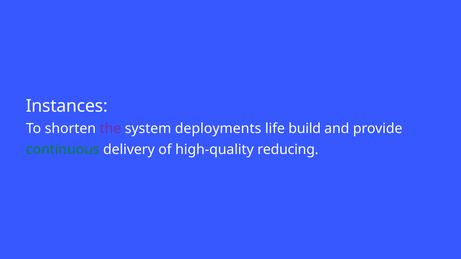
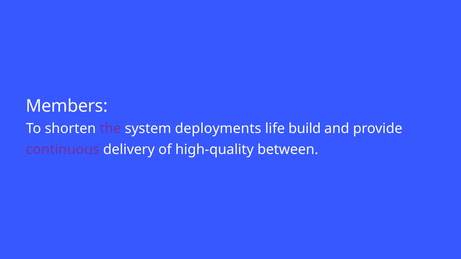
Instances: Instances -> Members (67, 106)
continuous colour: green -> purple (63, 150)
reducing: reducing -> between (288, 150)
